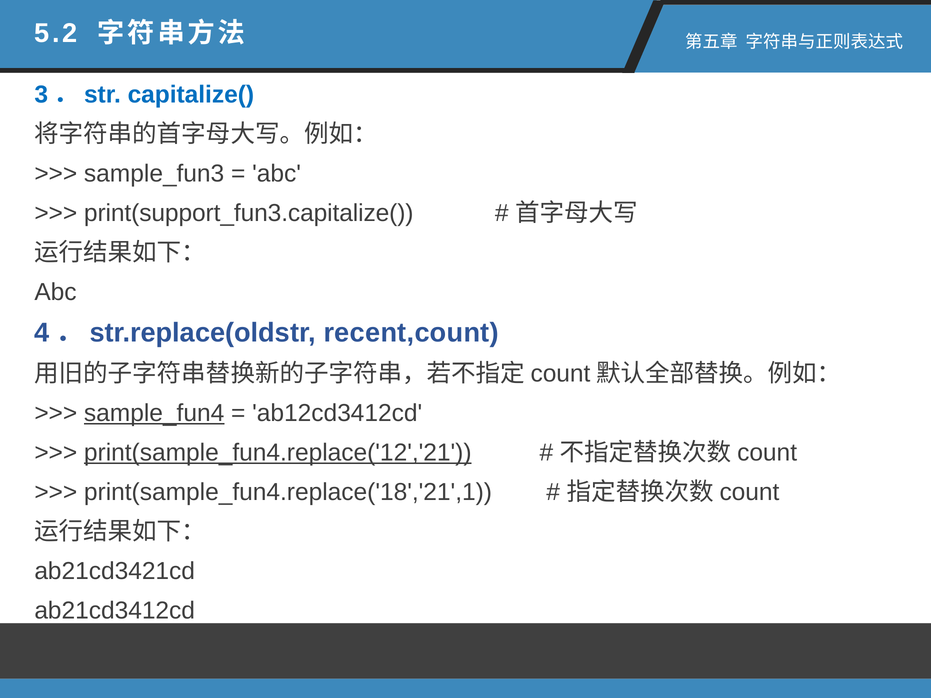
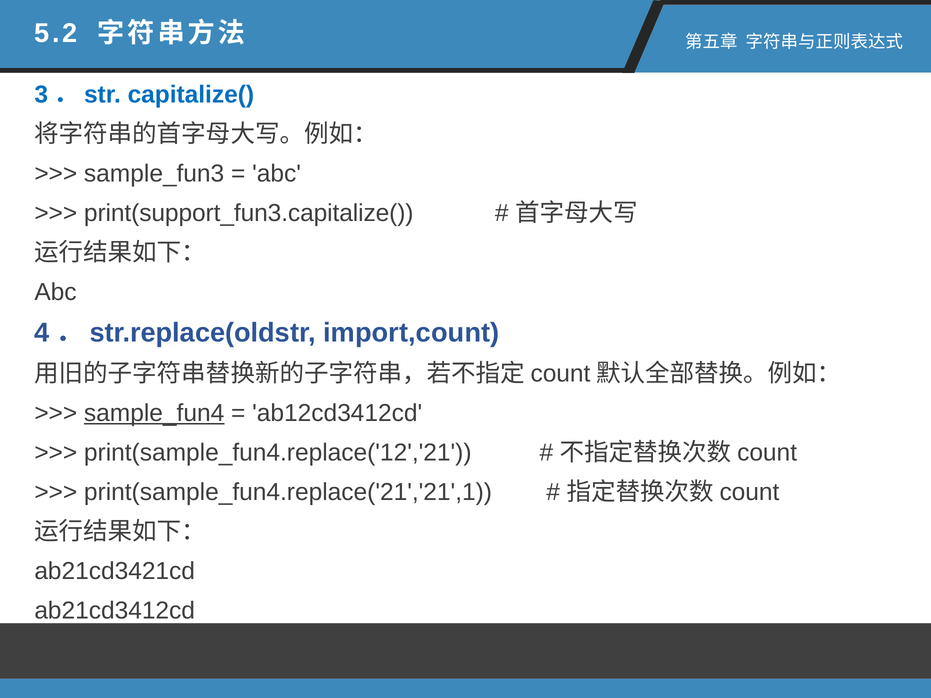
recent,count: recent,count -> import,count (411, 333)
print(sample_fun4.replace('12','21 underline: present -> none (278, 453)
print(sample_fun4.replace('18','21',1: print(sample_fun4.replace('18','21',1 -> print(sample_fun4.replace('21','21',1 (288, 492)
